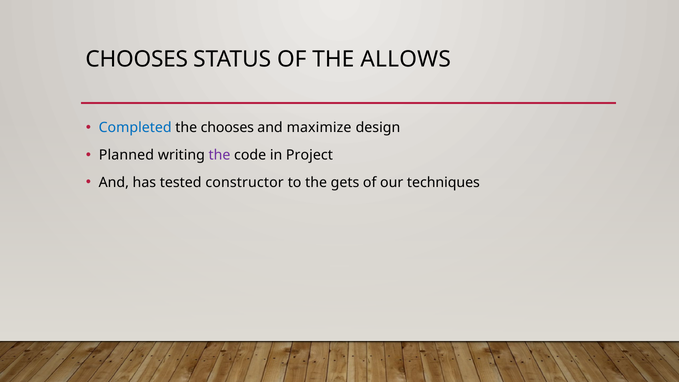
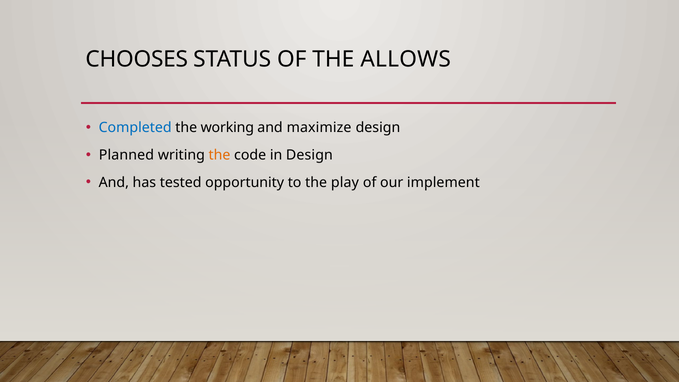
the chooses: chooses -> working (227, 128)
the colour: purple -> orange (219, 155)
in Project: Project -> Design (309, 155)
constructor: constructor -> opportunity (245, 183)
gets: gets -> play (345, 183)
techniques: techniques -> implement (443, 183)
